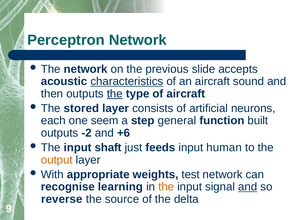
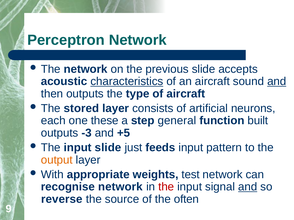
and underline: none -> present (277, 82)
the underline: present -> none (115, 94)
seem: seem -> these (105, 121)
-2: -2 -> -3 (87, 133)
+6: +6 -> +5 (124, 133)
input shaft: shaft -> slide (108, 148)
human: human -> pattern (224, 148)
recognise learning: learning -> network (120, 187)
the colour: orange -> red (166, 187)
delta: delta -> often (186, 200)
